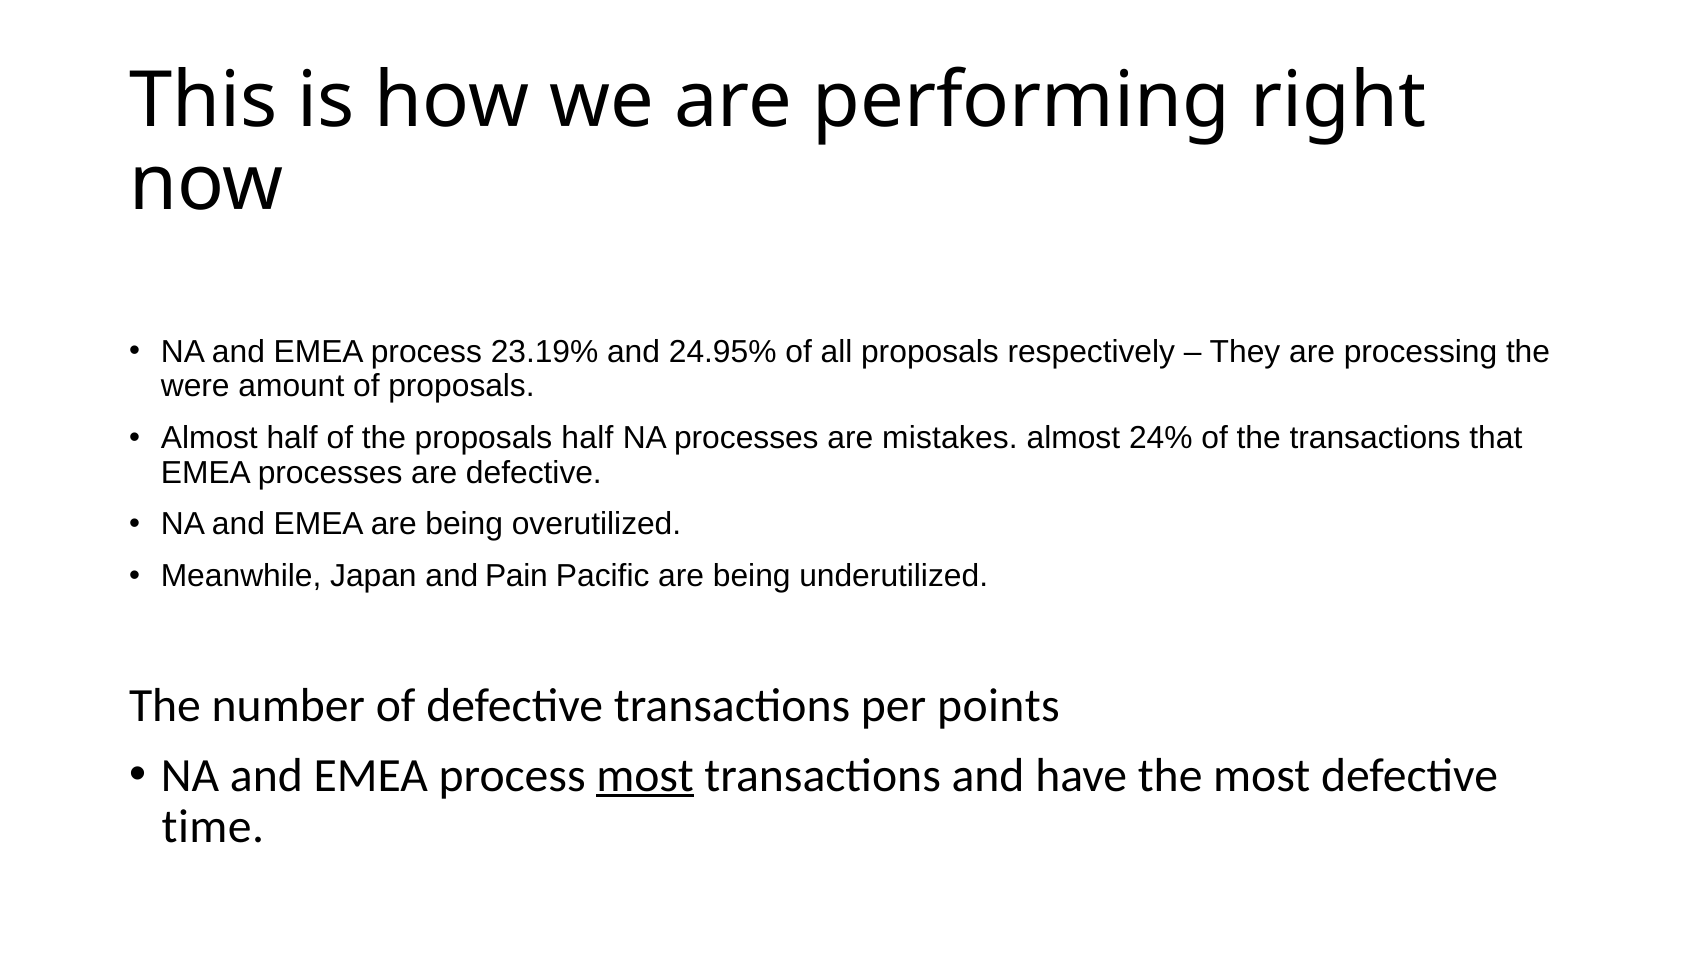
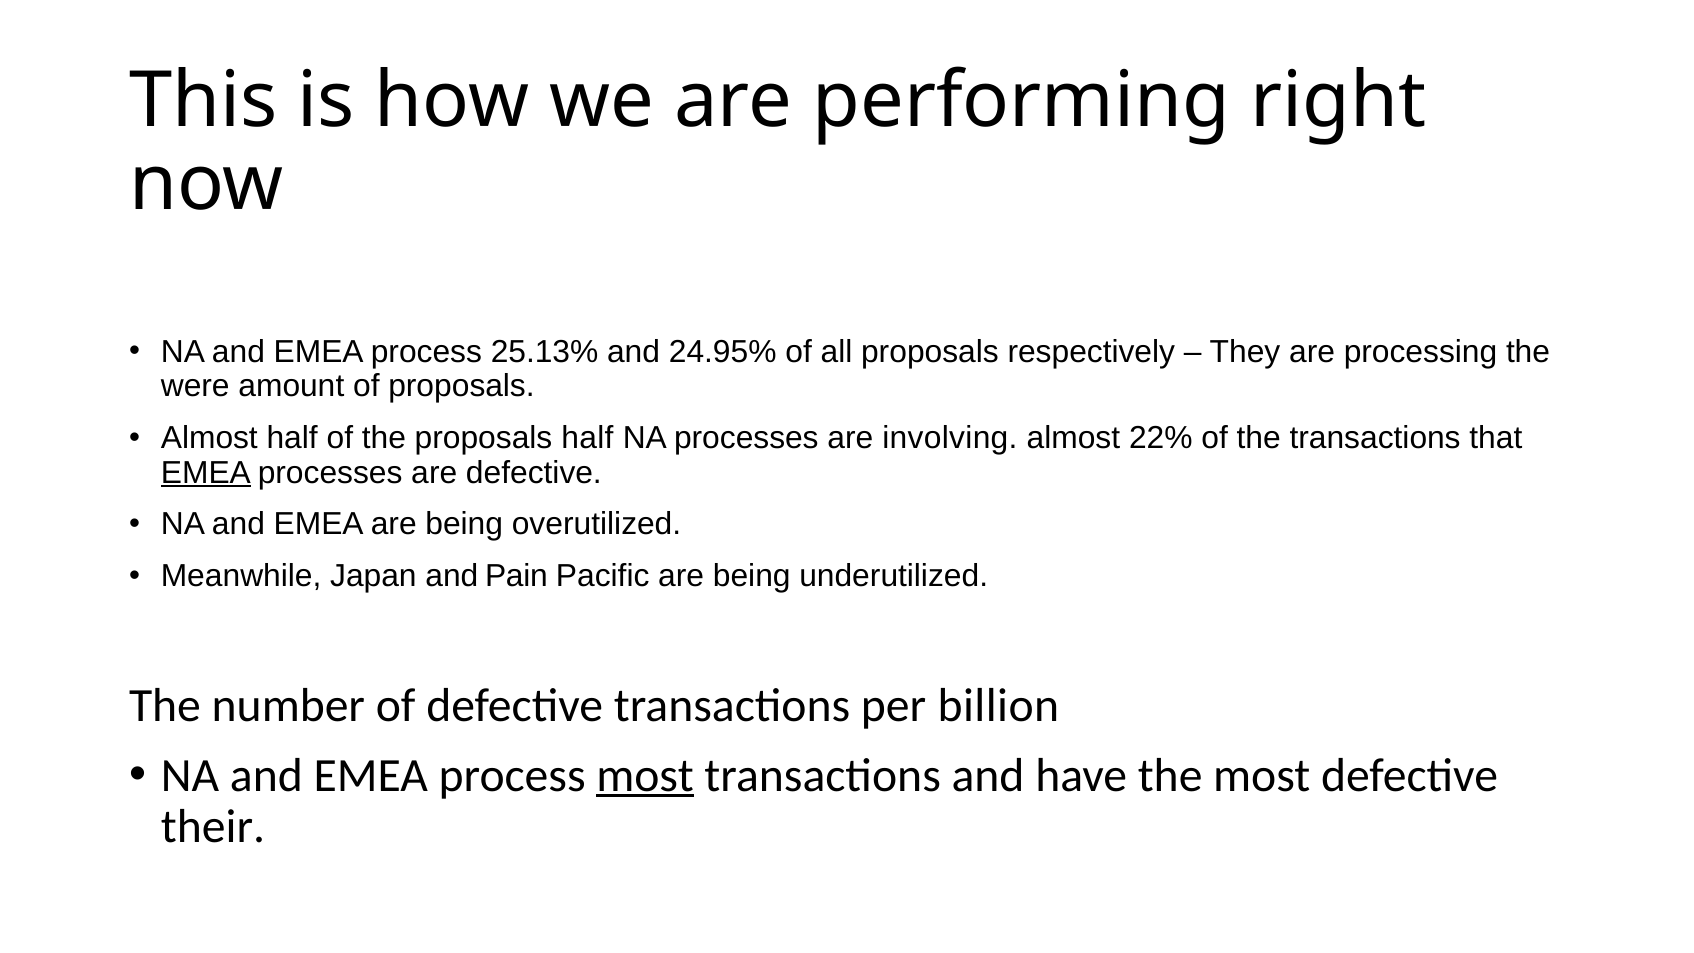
23.19%: 23.19% -> 25.13% (545, 352)
mistakes: mistakes -> involving (950, 438)
24%: 24% -> 22% (1161, 438)
EMEA underline: none -> present (206, 472)
points: points -> billion (998, 706)
time: time -> their (213, 827)
